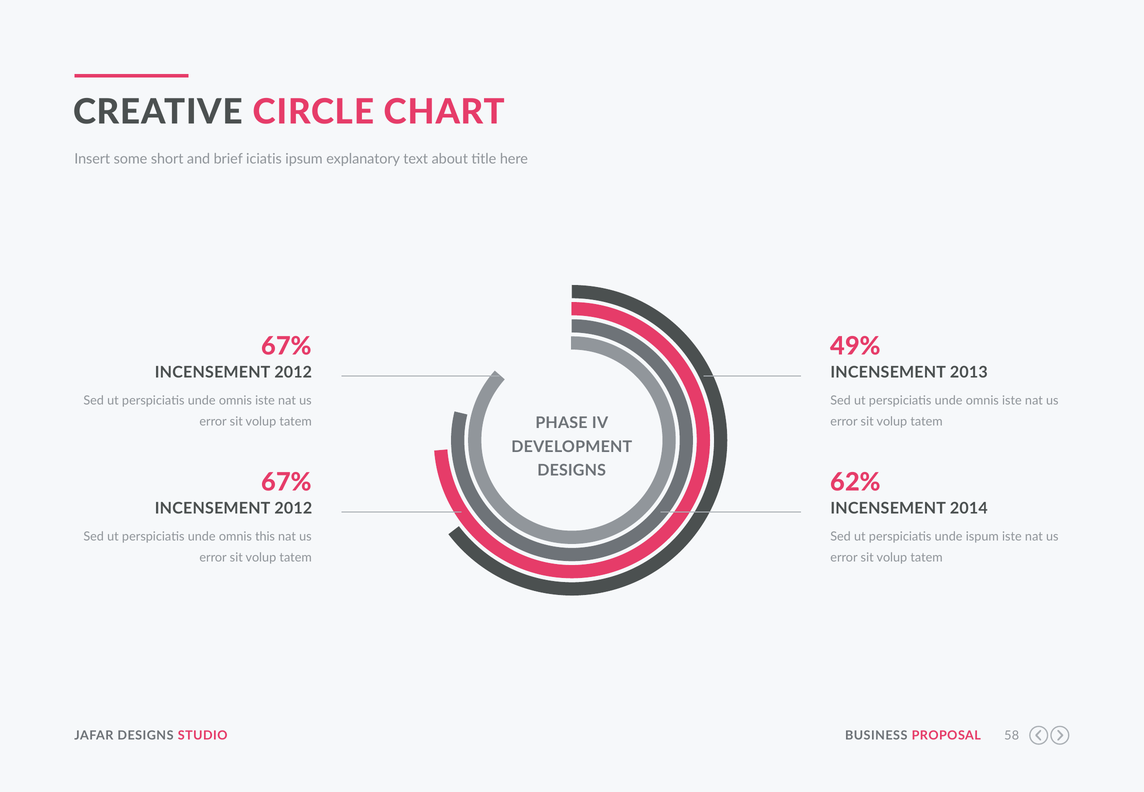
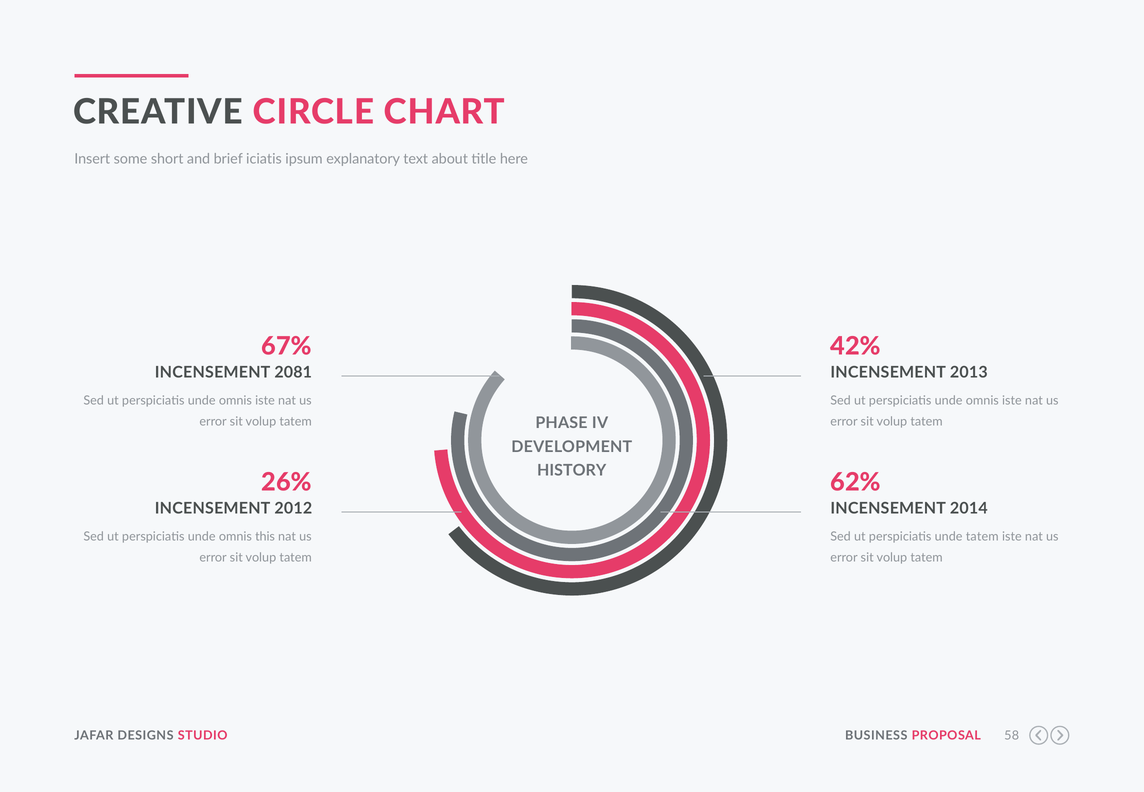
49%: 49% -> 42% (856, 346)
2012: 2012 -> 2081 (293, 373)
DESIGNS: DESIGNS -> HISTORY (572, 471)
67%: 67% -> 26% (287, 482)
unde ispum: ispum -> tatem (982, 537)
